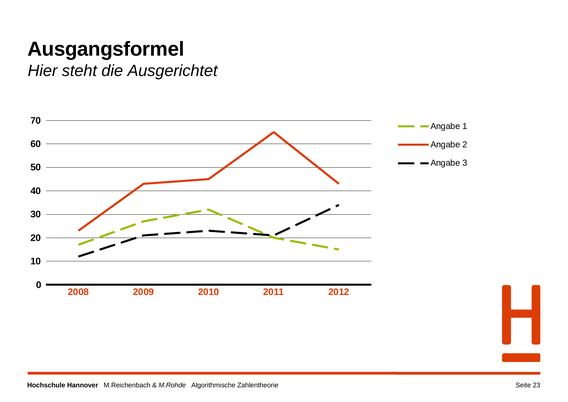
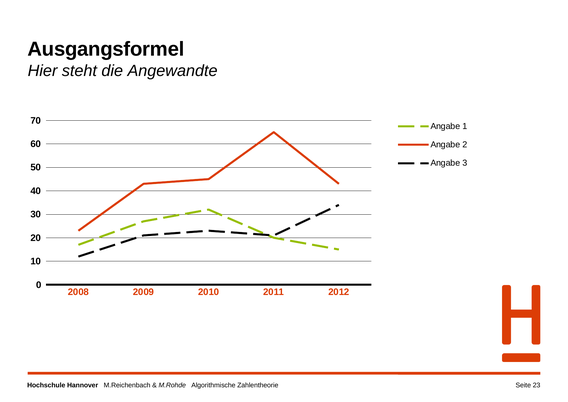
Ausgerichtet: Ausgerichtet -> Angewandte (173, 71)
